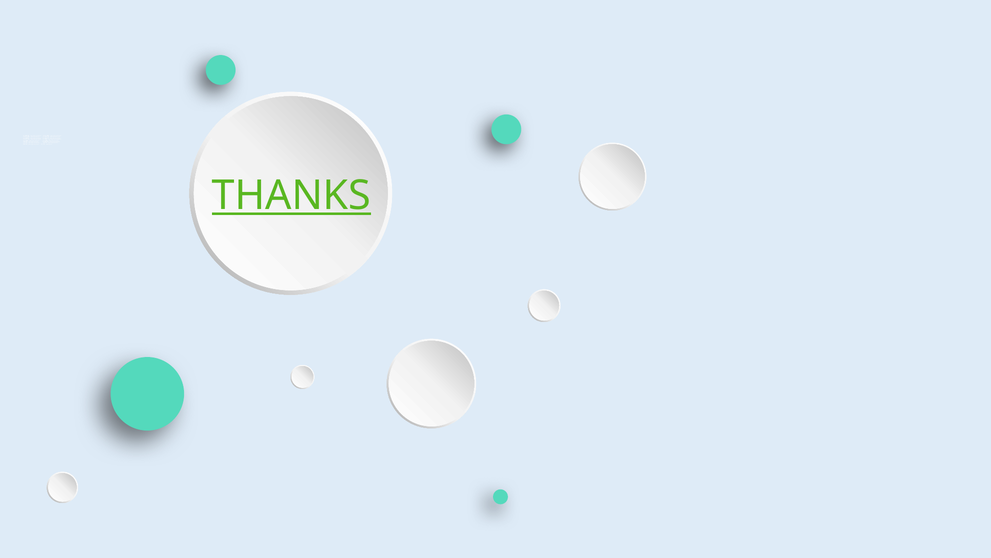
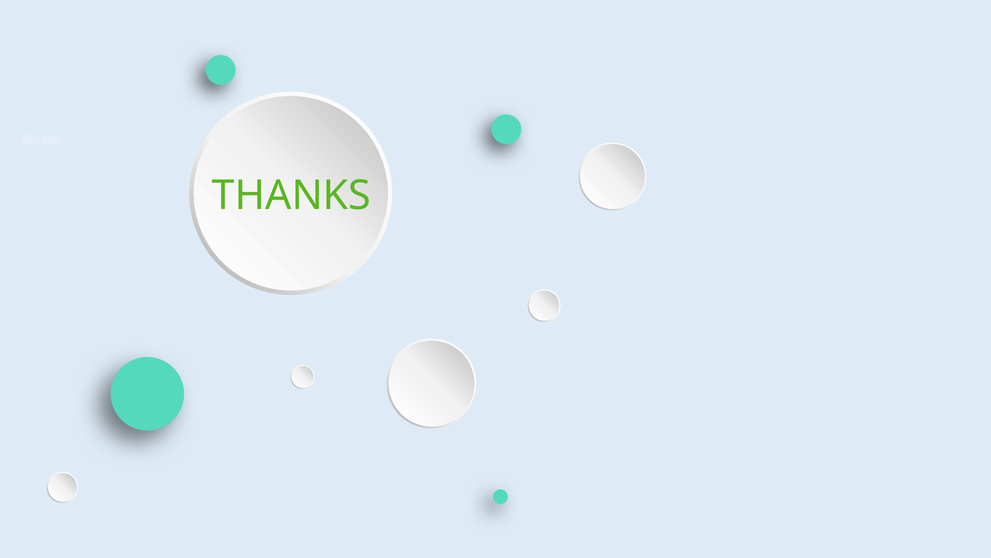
THANKS underline: present -> none (291, 196)
